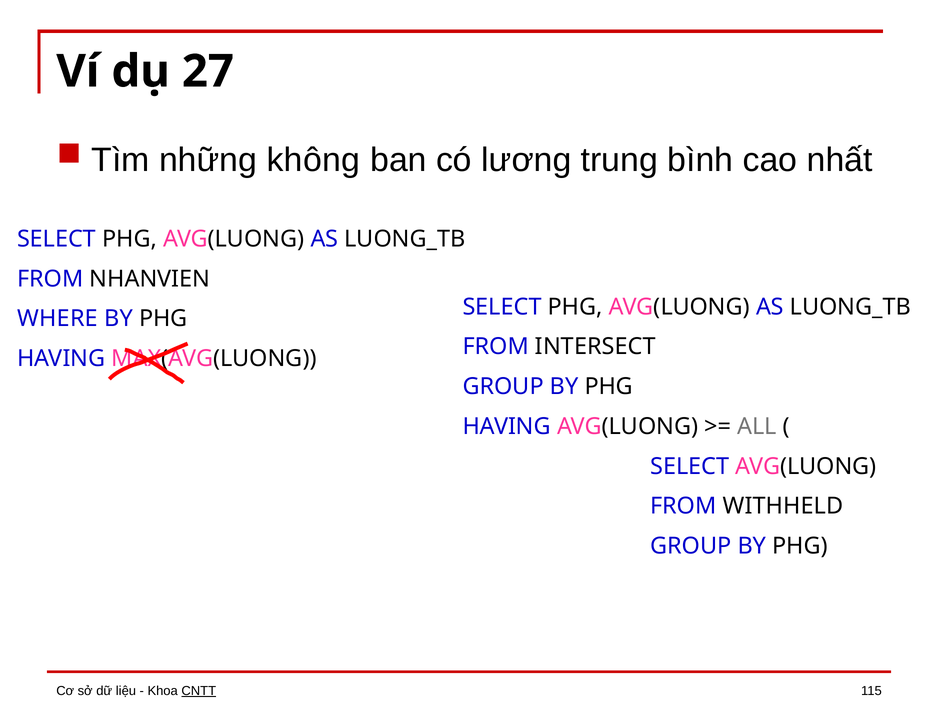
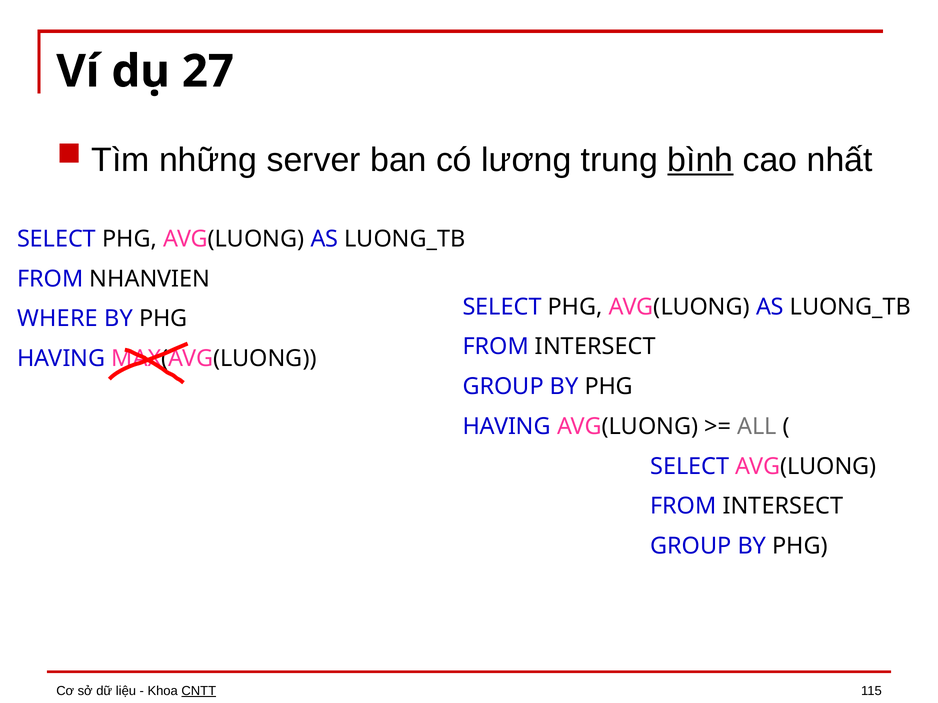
không: không -> server (314, 160)
bình underline: none -> present (700, 160)
WITHHELD: WITHHELD -> INTERSECT (783, 506)
